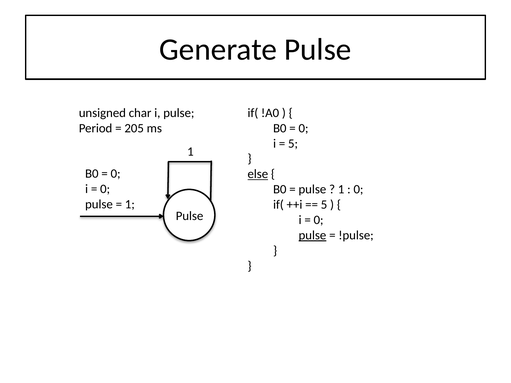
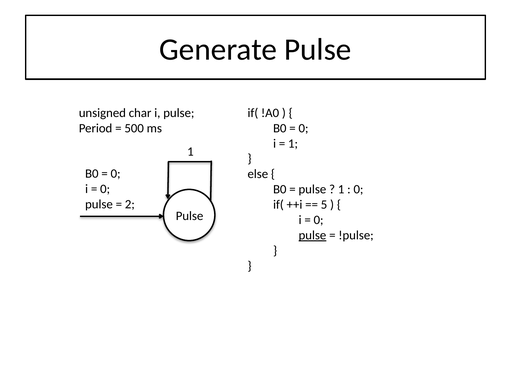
205: 205 -> 500 (134, 128)
5: 5 -> 1 (293, 144)
else underline: present -> none (258, 174)
1: 1 -> 2 (130, 204)
